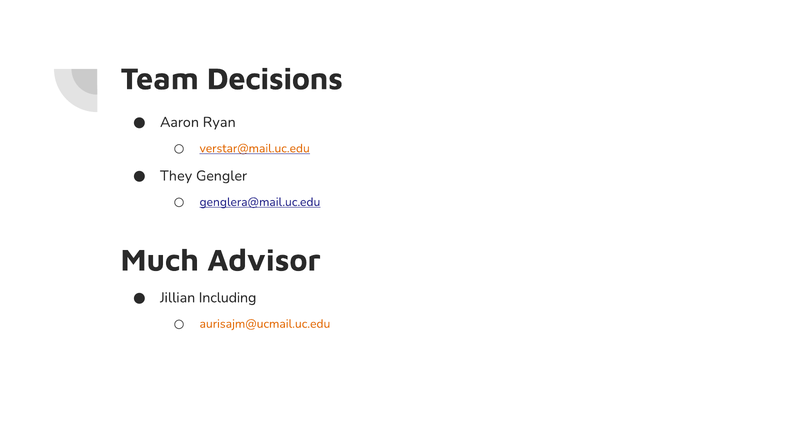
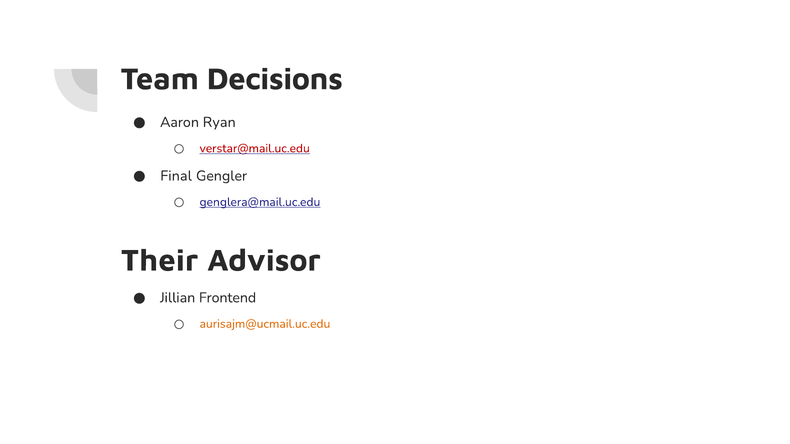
verstar@mail.uc.edu colour: orange -> red (255, 149)
They: They -> Final (176, 176)
Much: Much -> Their (160, 261)
Including: Including -> Frontend (228, 298)
